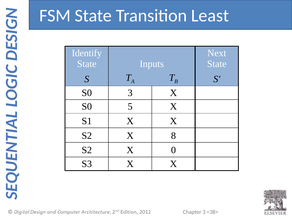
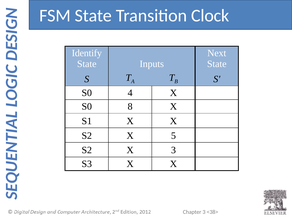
Least: Least -> Clock (210, 16)
S0 3: 3 -> 4 (130, 93)
5: 5 -> 8 (130, 107)
8: 8 -> 5 (173, 136)
X 0: 0 -> 3 (173, 150)
